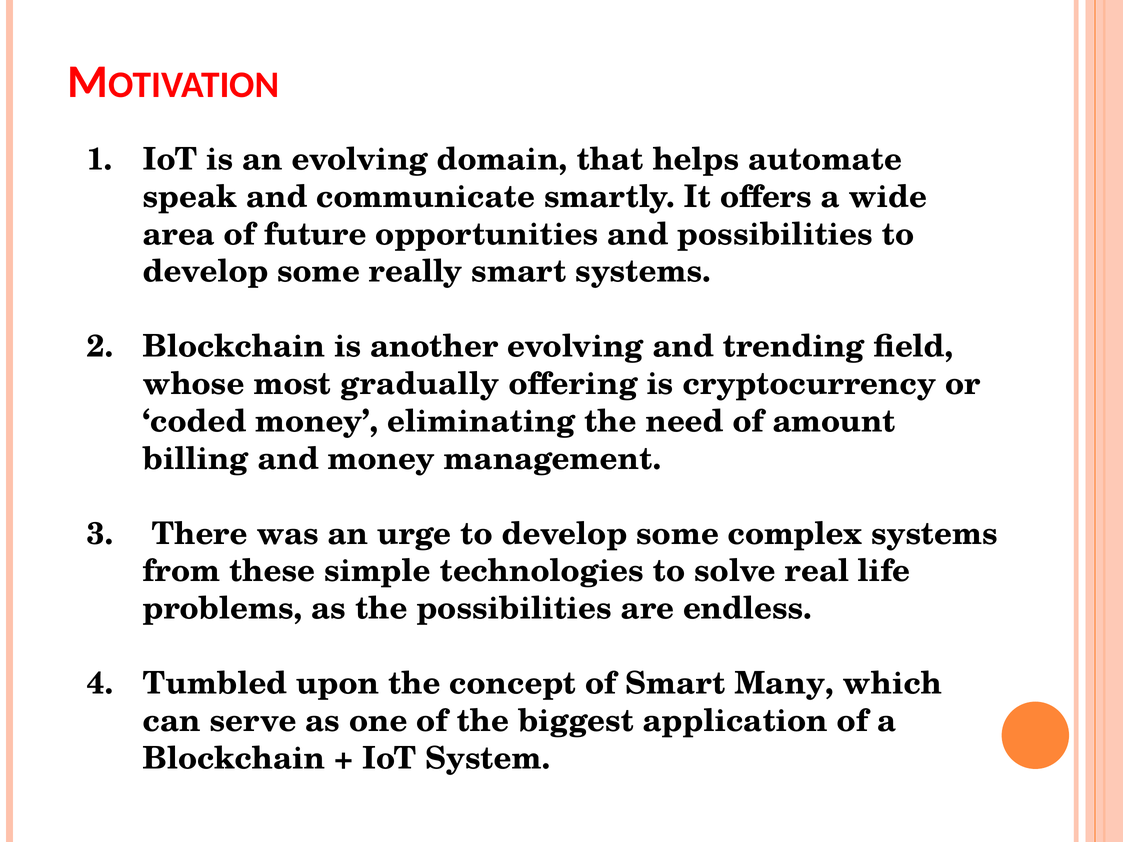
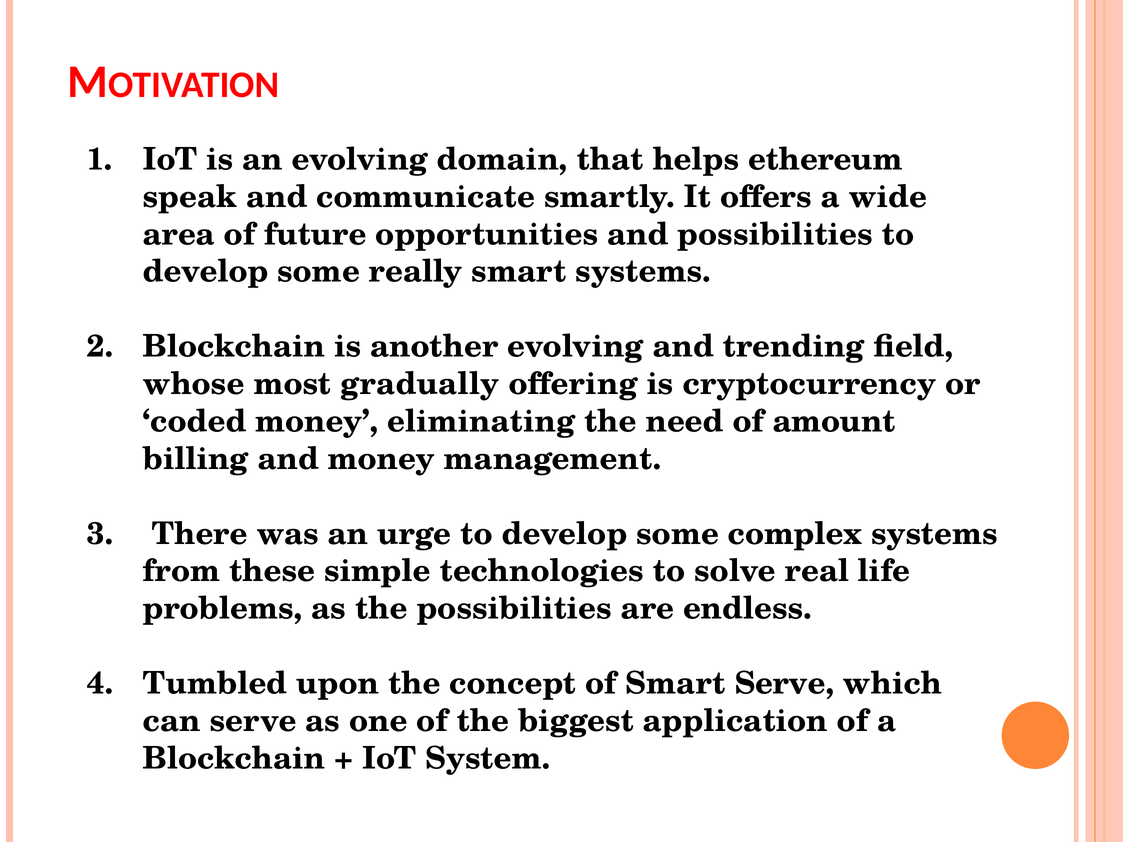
automate: automate -> ethereum (825, 159)
Smart Many: Many -> Serve (784, 684)
